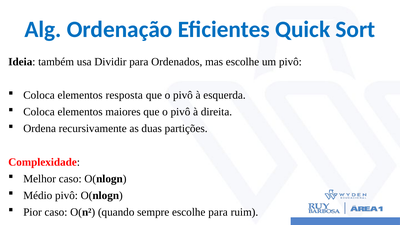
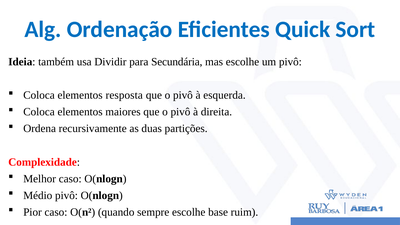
Ordenados: Ordenados -> Secundária (177, 62)
escolhe para: para -> base (218, 212)
